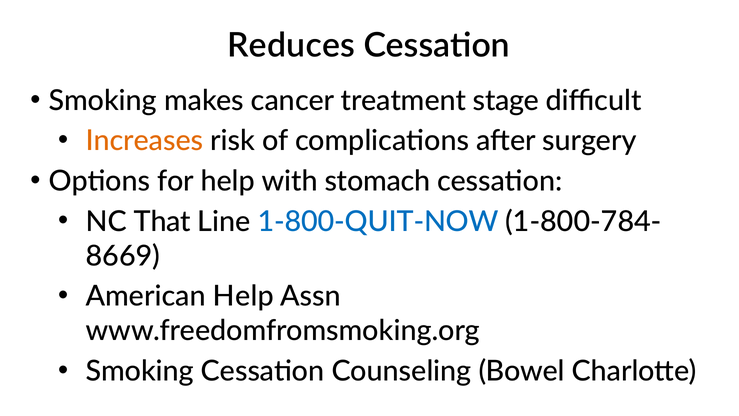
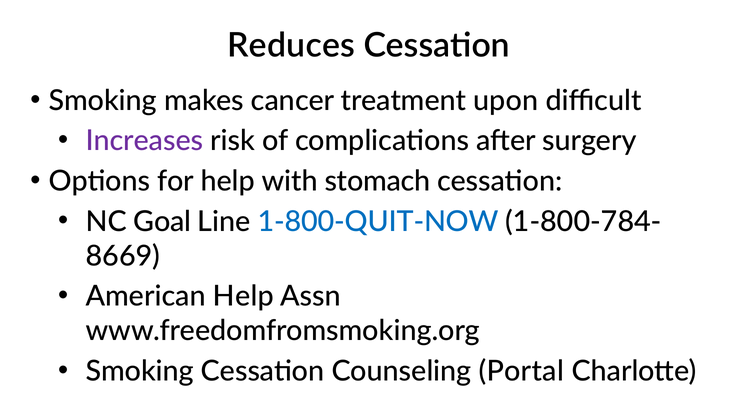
stage: stage -> upon (506, 101)
Increases colour: orange -> purple (144, 141)
That: That -> Goal (162, 221)
Bowel: Bowel -> Portal (521, 371)
